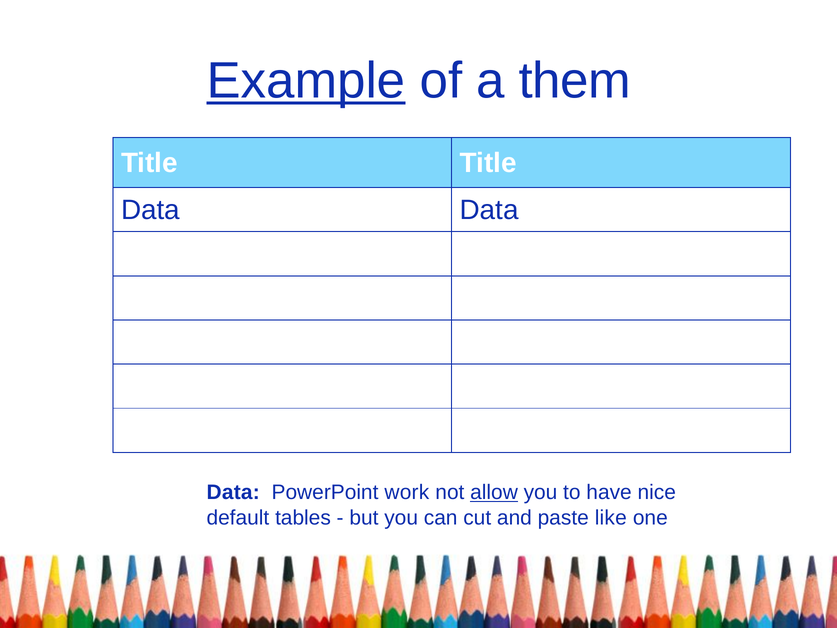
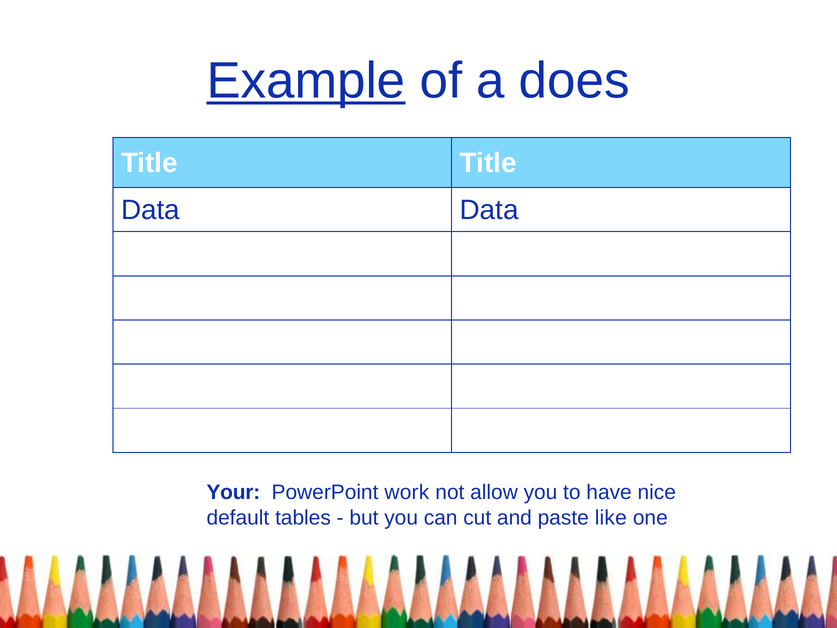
them: them -> does (574, 81)
Data: Data -> Your (233, 492)
allow underline: present -> none (494, 492)
